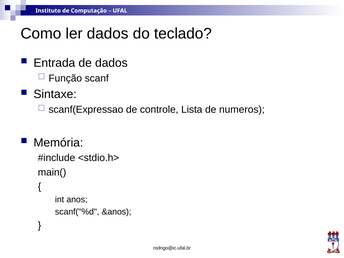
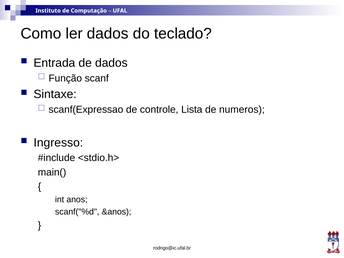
Memória: Memória -> Ingresso (58, 143)
